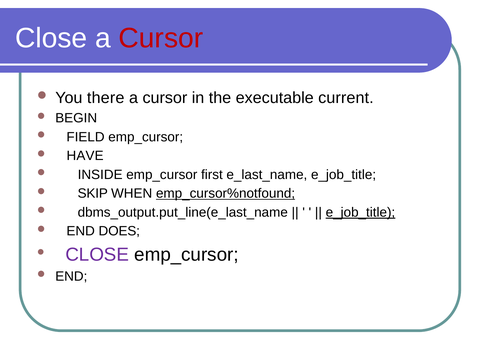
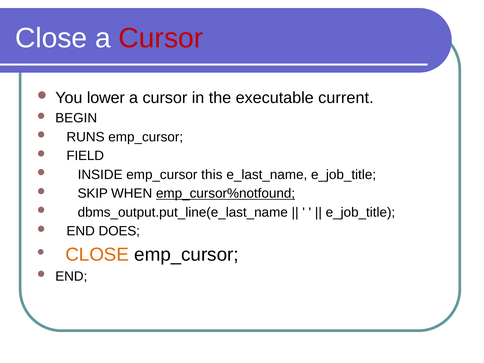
there: there -> lower (106, 98)
FIELD: FIELD -> RUNS (86, 137)
HAVE: HAVE -> FIELD (85, 156)
first: first -> this (212, 175)
e_job_title underline: present -> none (360, 212)
CLOSE colour: purple -> orange (97, 255)
